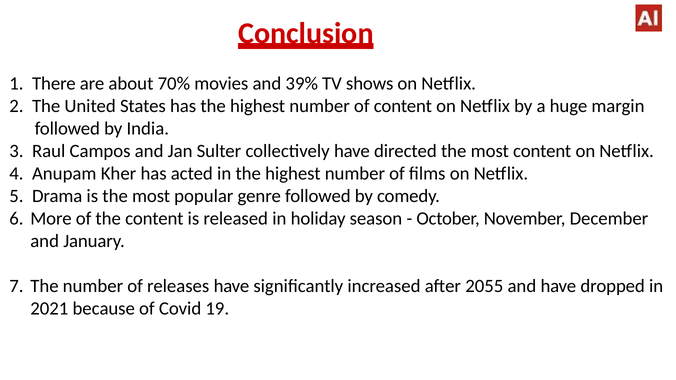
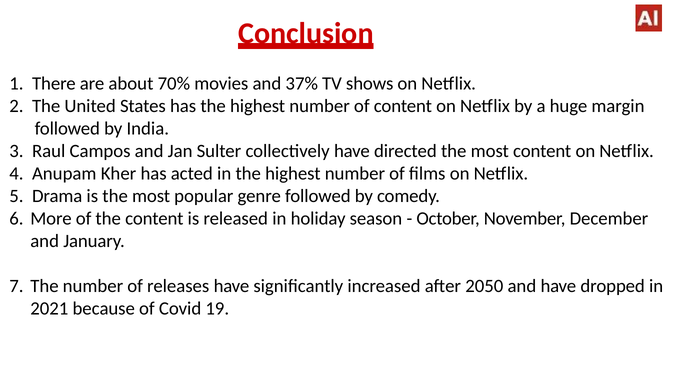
39%: 39% -> 37% (302, 84)
2055: 2055 -> 2050 (484, 286)
